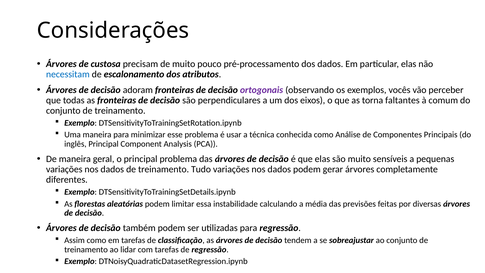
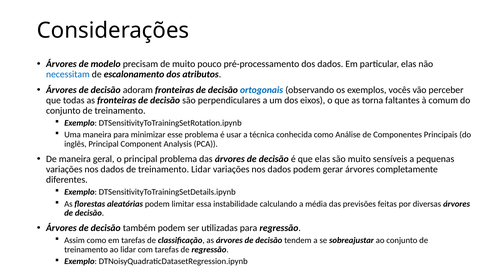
custosa: custosa -> modelo (106, 64)
ortogonais colour: purple -> blue (262, 90)
treinamento Tudo: Tudo -> Lidar (201, 169)
